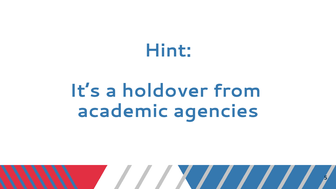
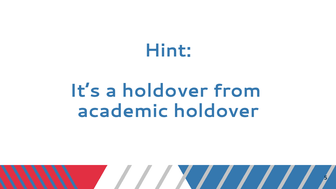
academic agencies: agencies -> holdover (216, 111)
